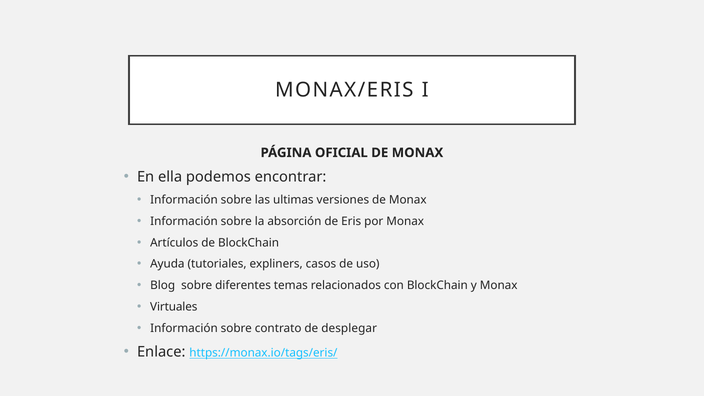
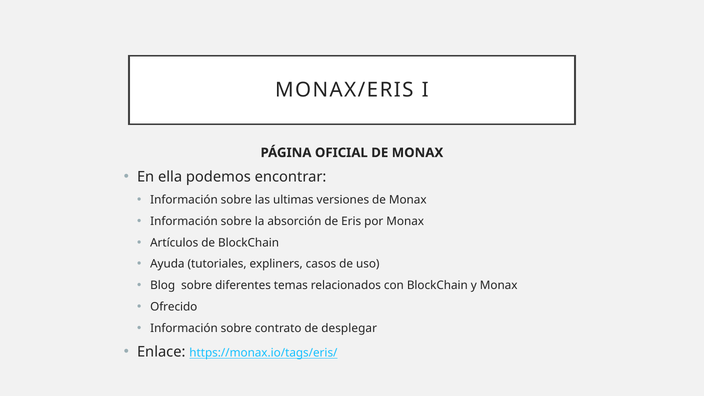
Virtuales: Virtuales -> Ofrecido (174, 307)
